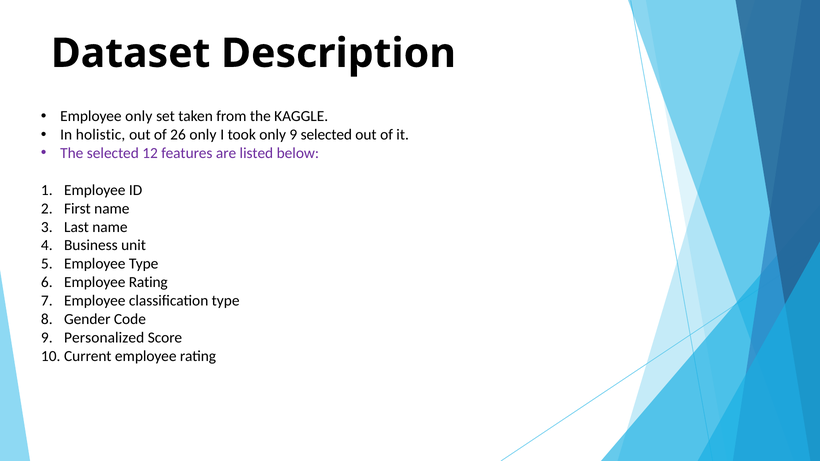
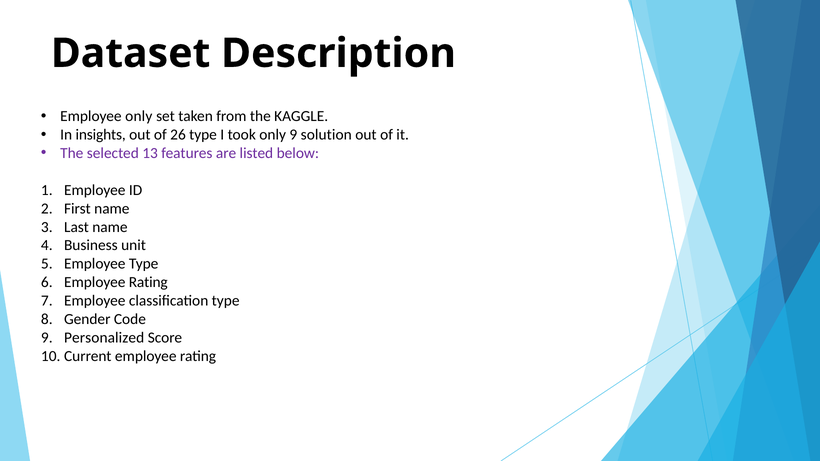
holistic: holistic -> insights (101, 135)
26 only: only -> type (203, 135)
9 selected: selected -> solution (326, 135)
12: 12 -> 13 (150, 153)
